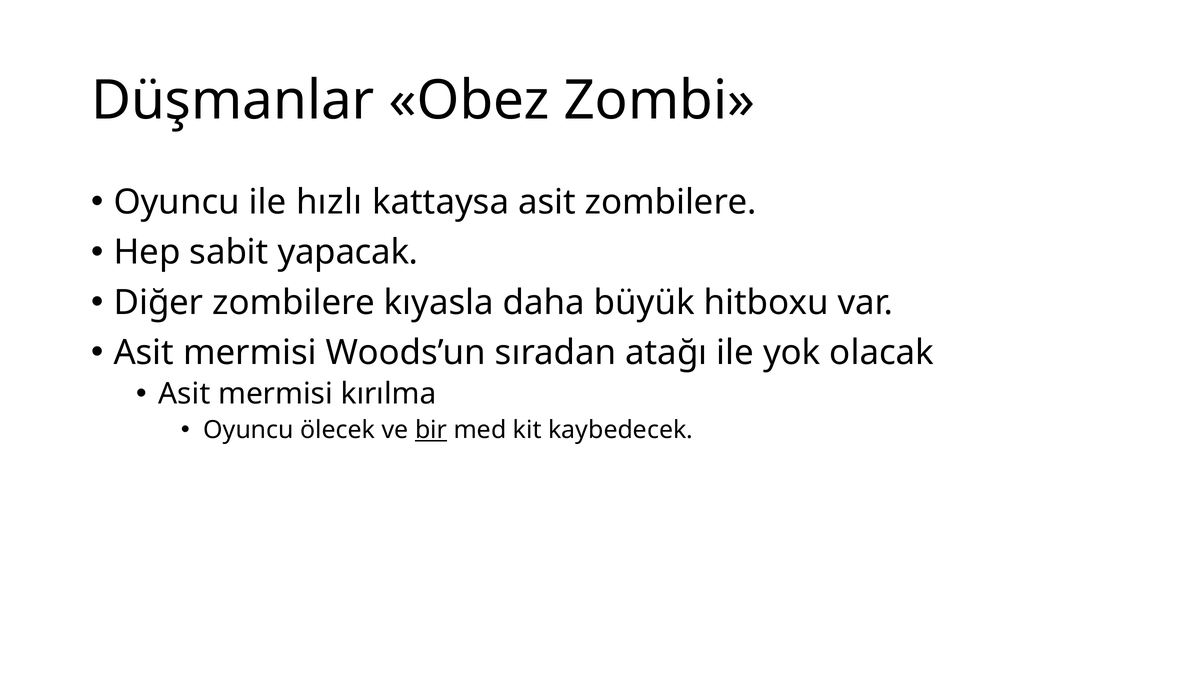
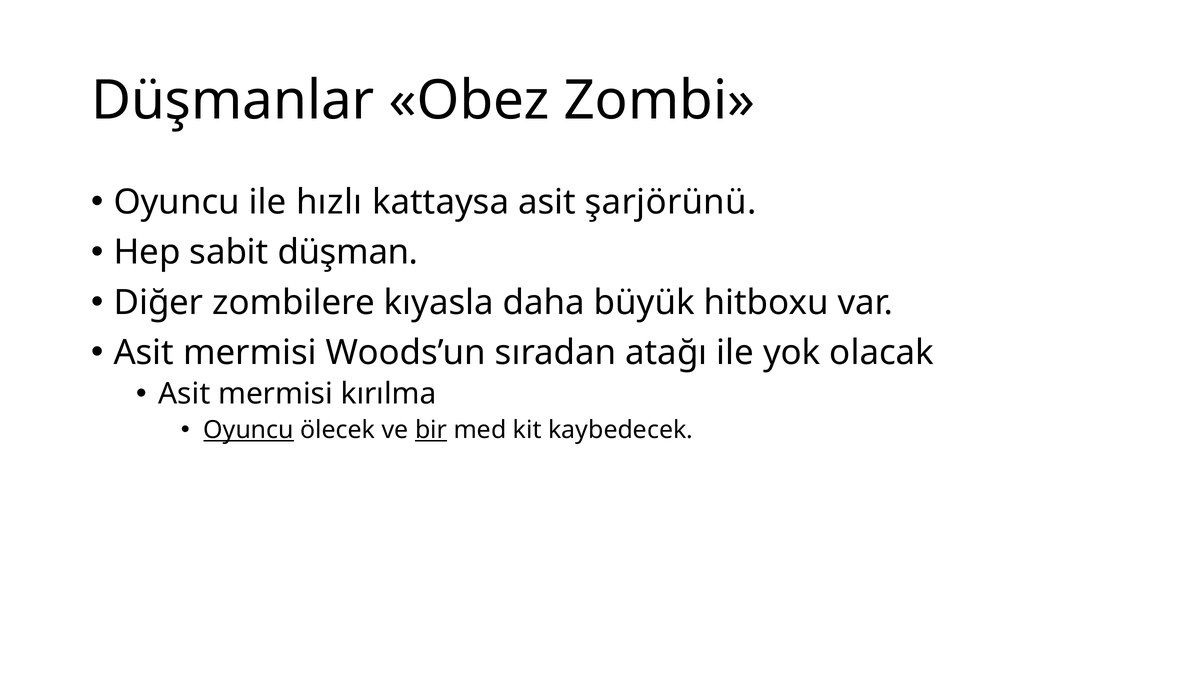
asit zombilere: zombilere -> şarjörünü (671, 202)
yapacak: yapacak -> düşman (348, 252)
Oyuncu underline: none -> present (249, 430)
